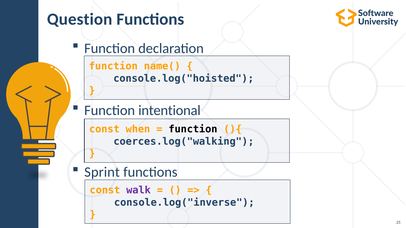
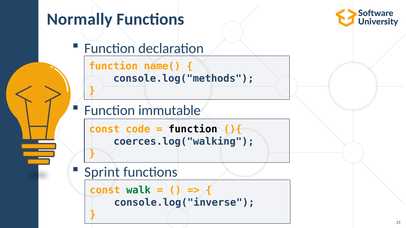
Question: Question -> Normally (80, 19)
console.log("hoisted: console.log("hoisted -> console.log("methods (184, 79)
intentional: intentional -> immutable (169, 111)
when: when -> code (138, 130)
walk colour: purple -> green (139, 191)
